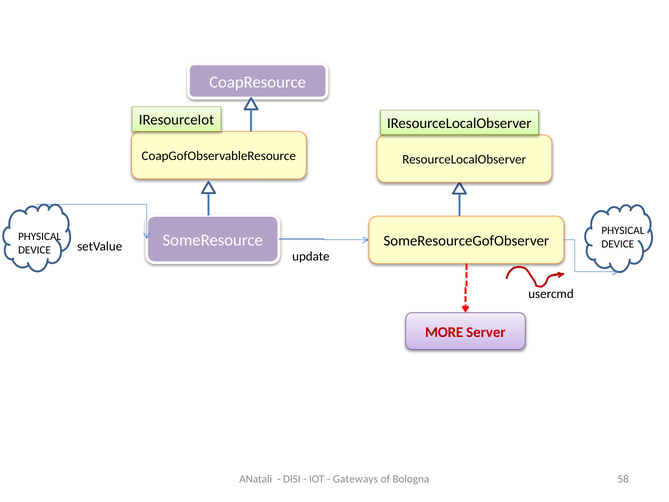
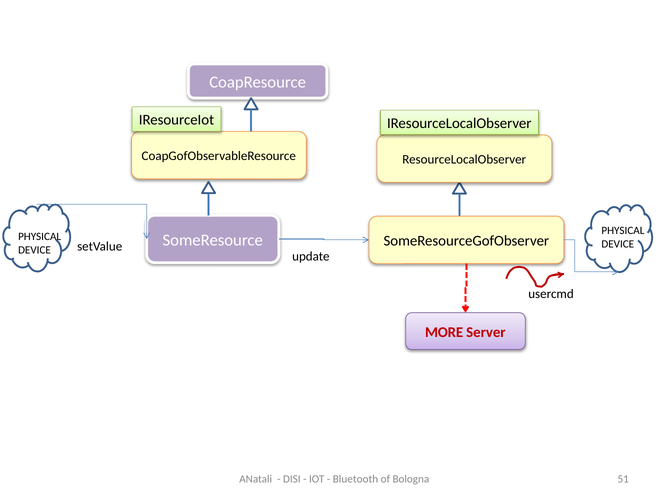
Gateways: Gateways -> Bluetooth (355, 479)
58: 58 -> 51 (623, 479)
